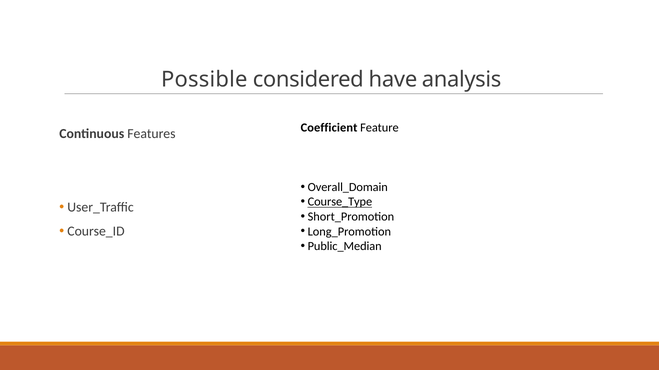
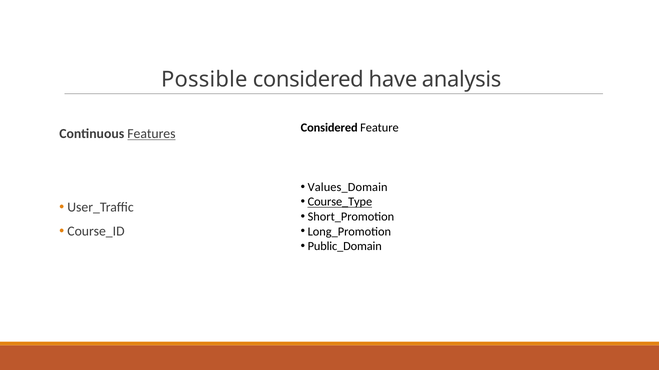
Coefficient: Coefficient -> Considered (329, 128)
Features underline: none -> present (151, 134)
Overall_Domain: Overall_Domain -> Values_Domain (348, 187)
Public_Median: Public_Median -> Public_Domain (345, 247)
